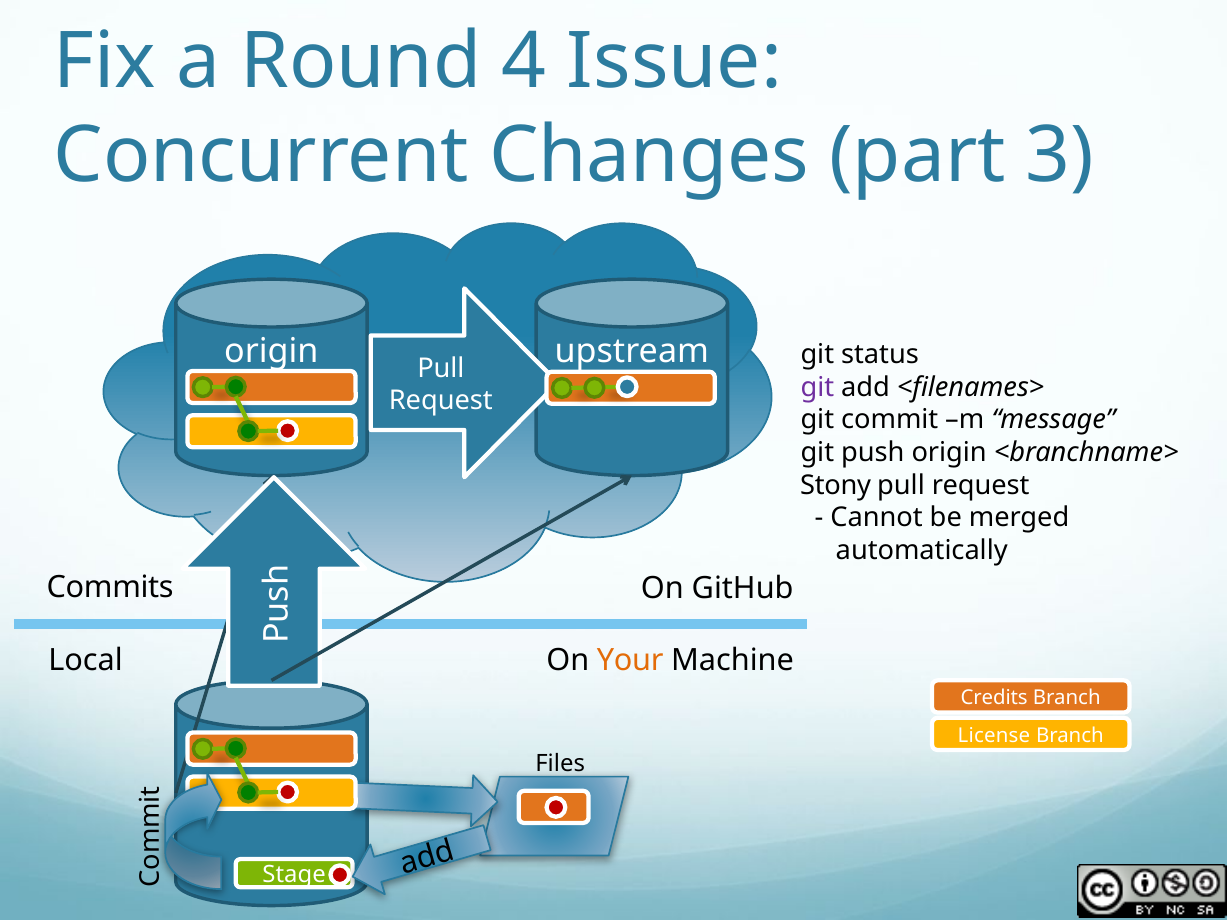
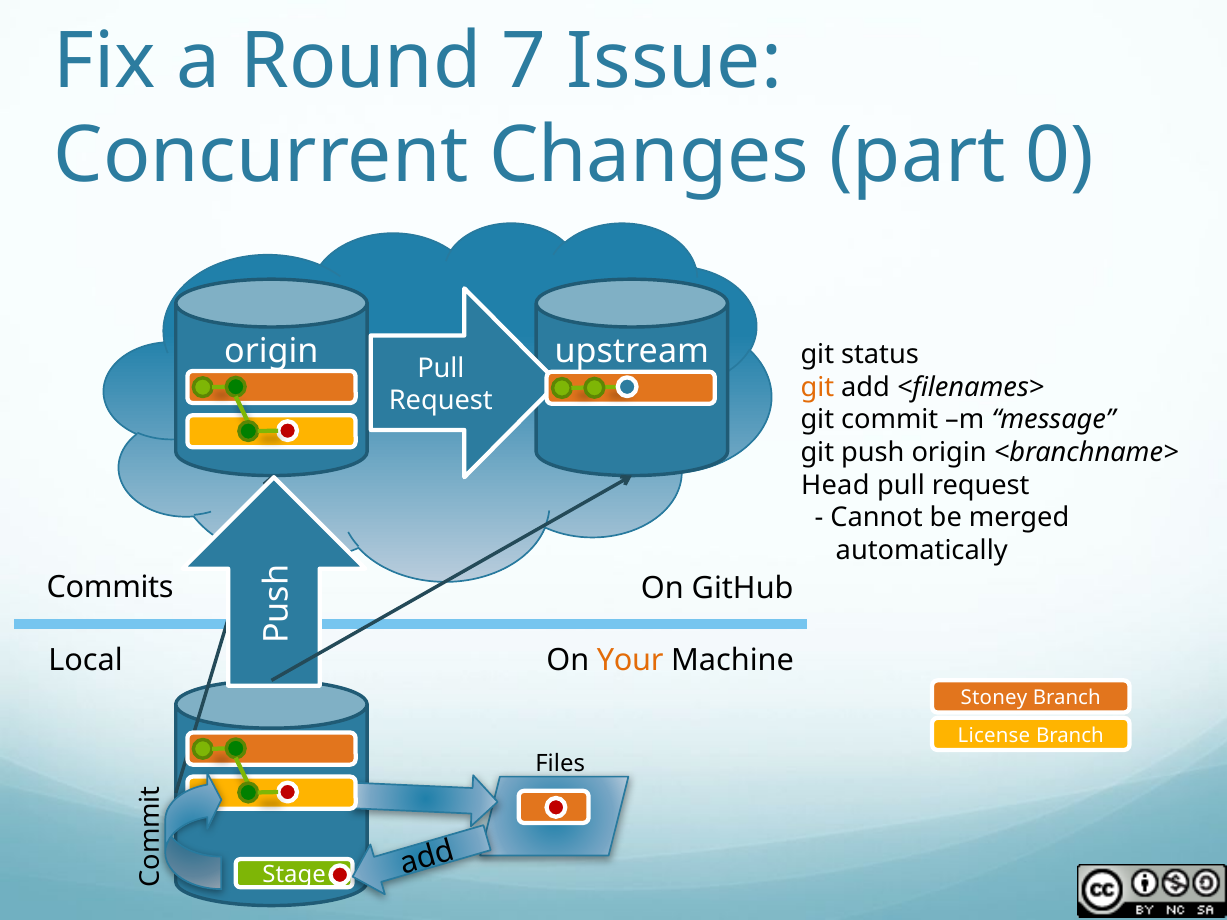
4: 4 -> 7 (524, 62)
3: 3 -> 0 (1060, 156)
git colour: purple -> orange (817, 387)
Stony: Stony -> Head (835, 485)
Credits: Credits -> Stoney (994, 698)
